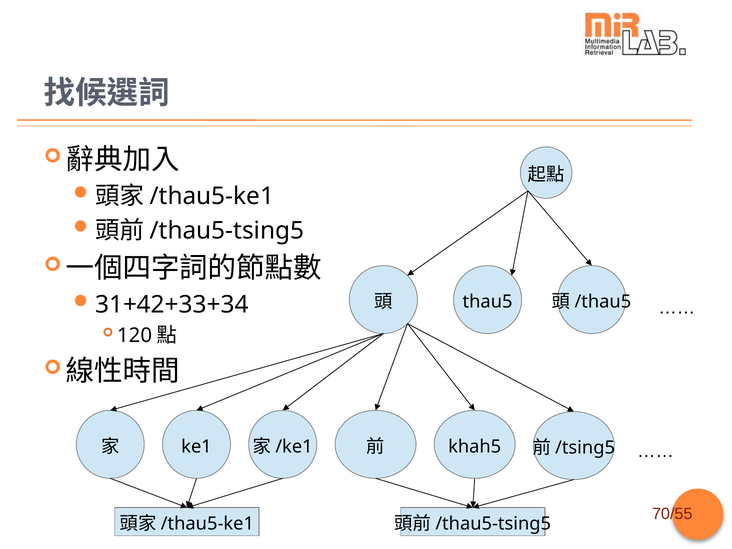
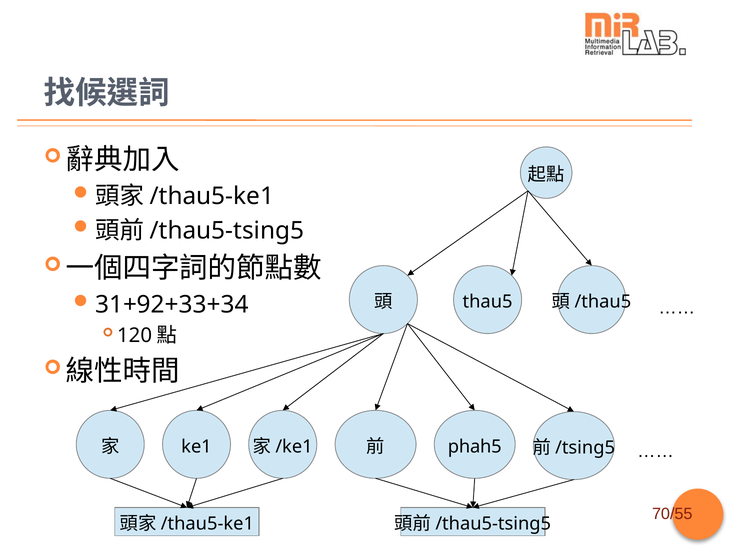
31+42+33+34: 31+42+33+34 -> 31+92+33+34 (172, 305)
khah5: khah5 -> phah5 (475, 447)
